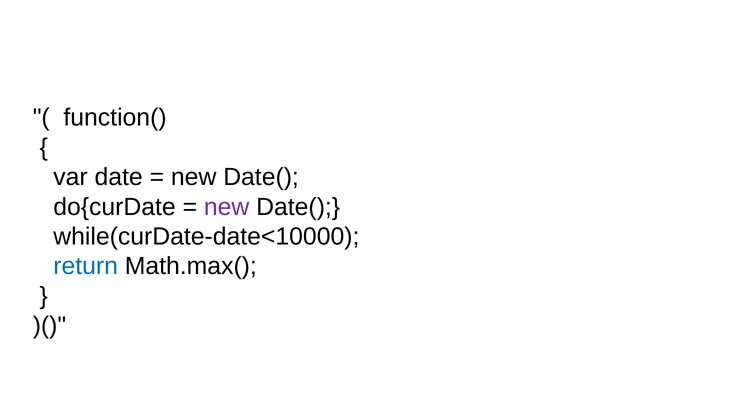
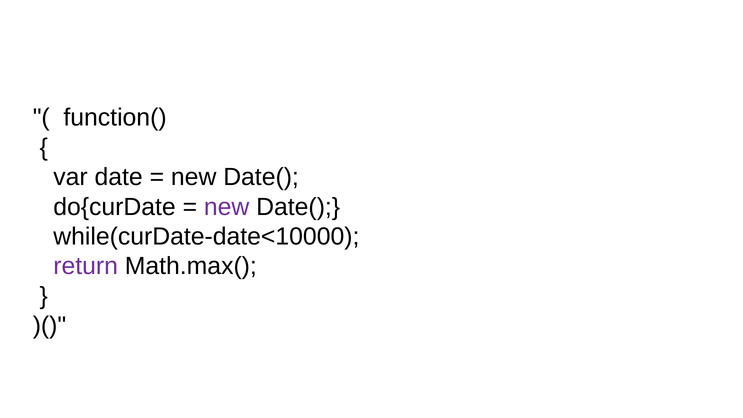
return colour: blue -> purple (86, 266)
